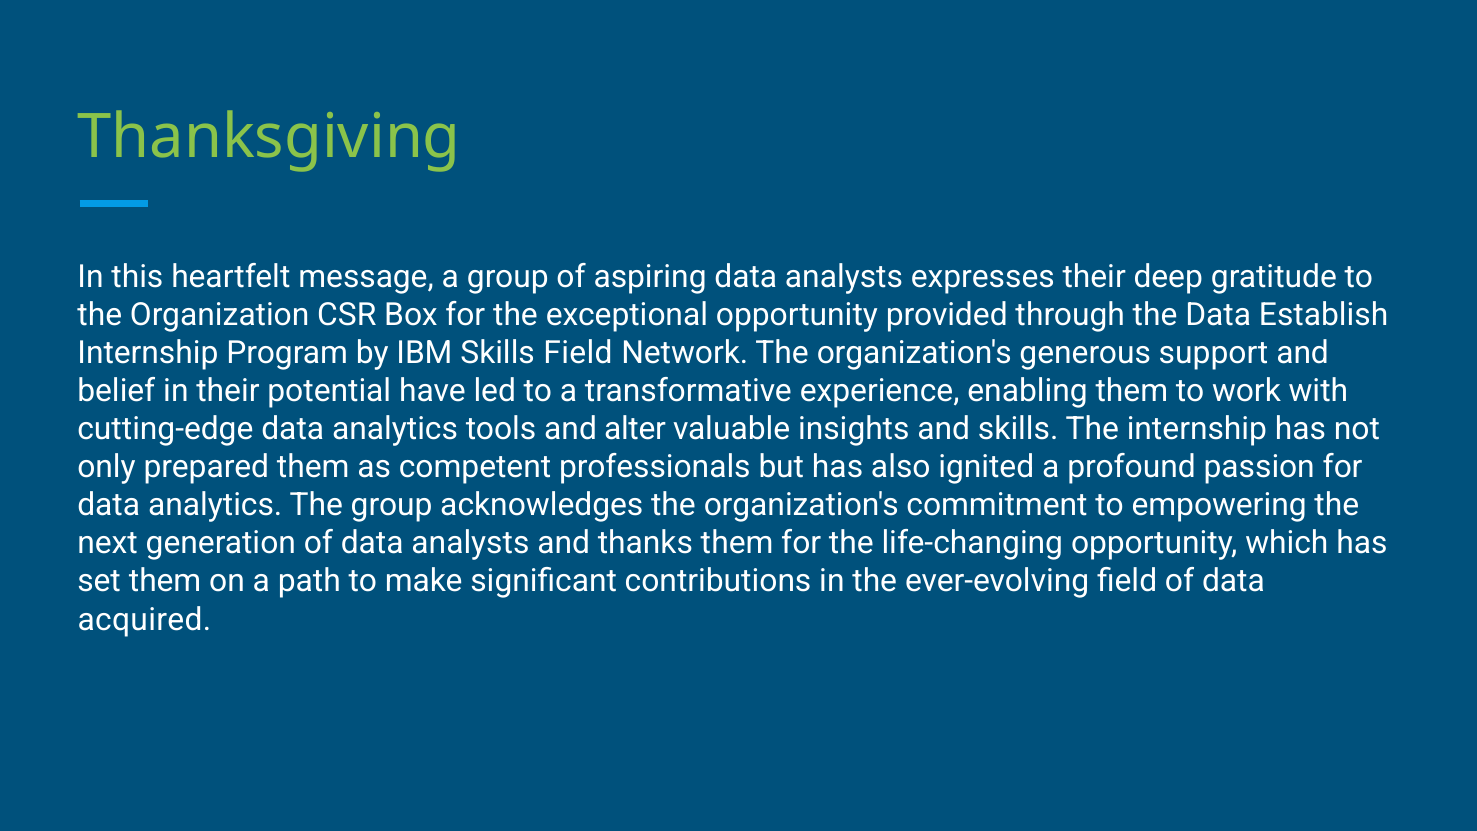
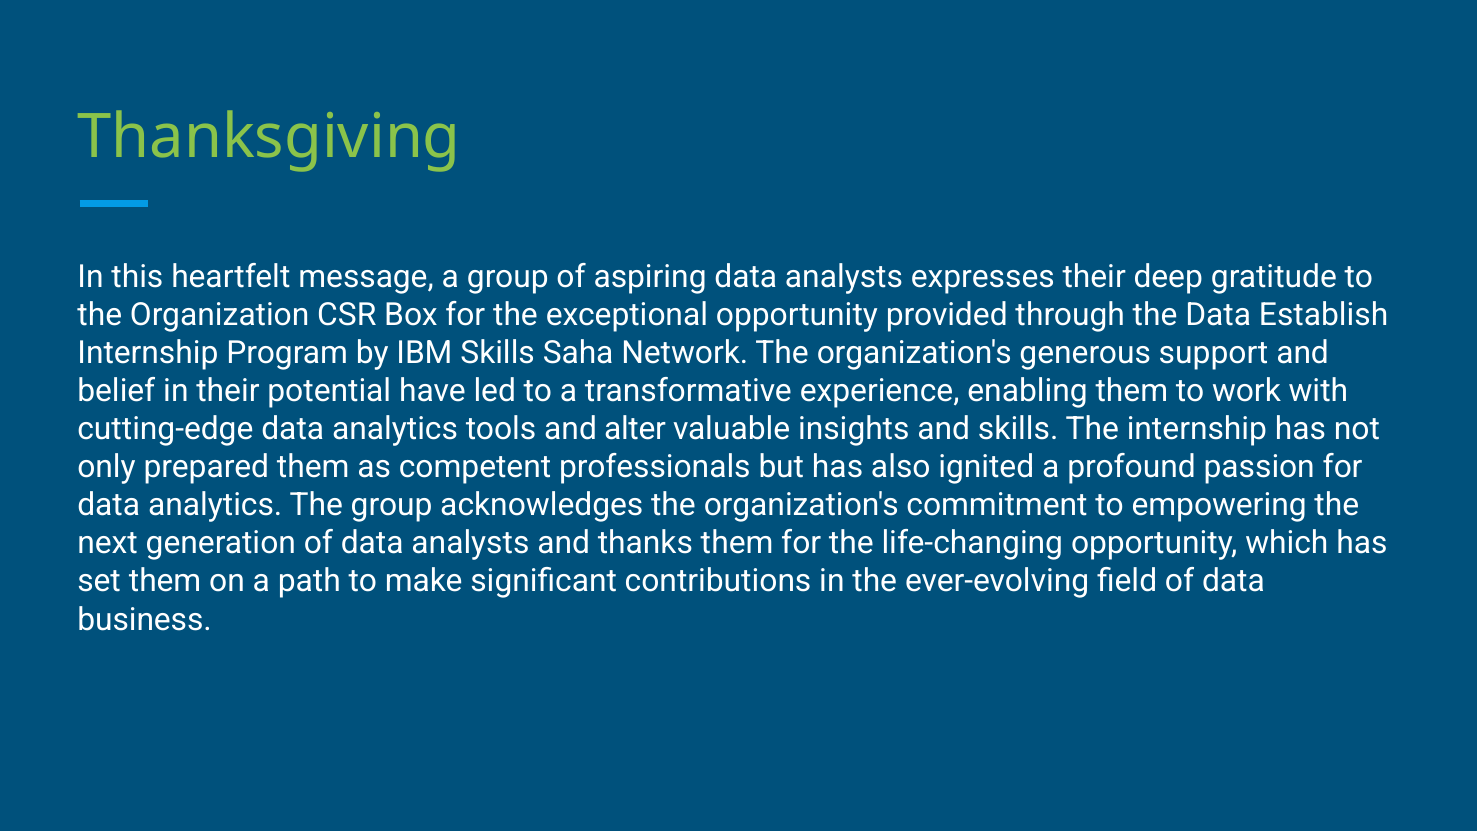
Skills Field: Field -> Saha (578, 353)
acquired: acquired -> business (145, 619)
